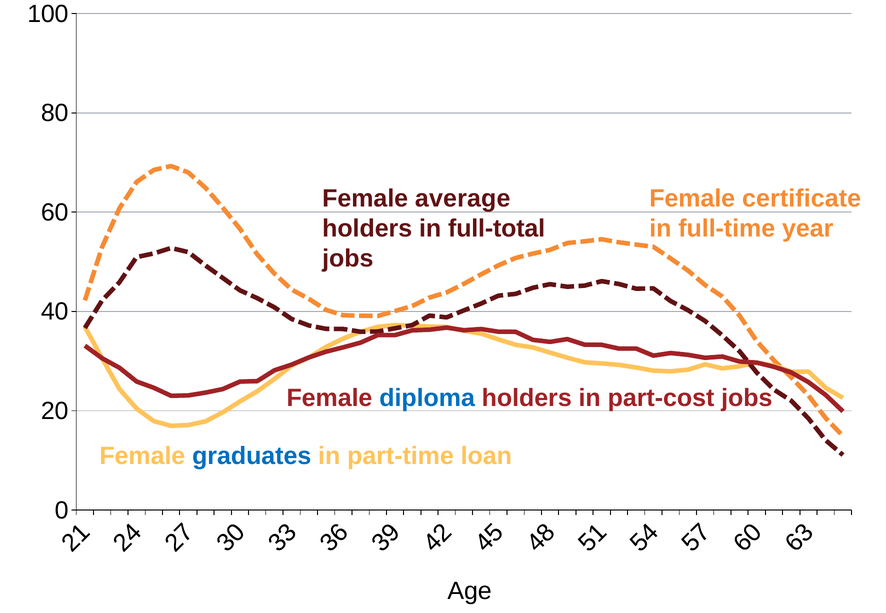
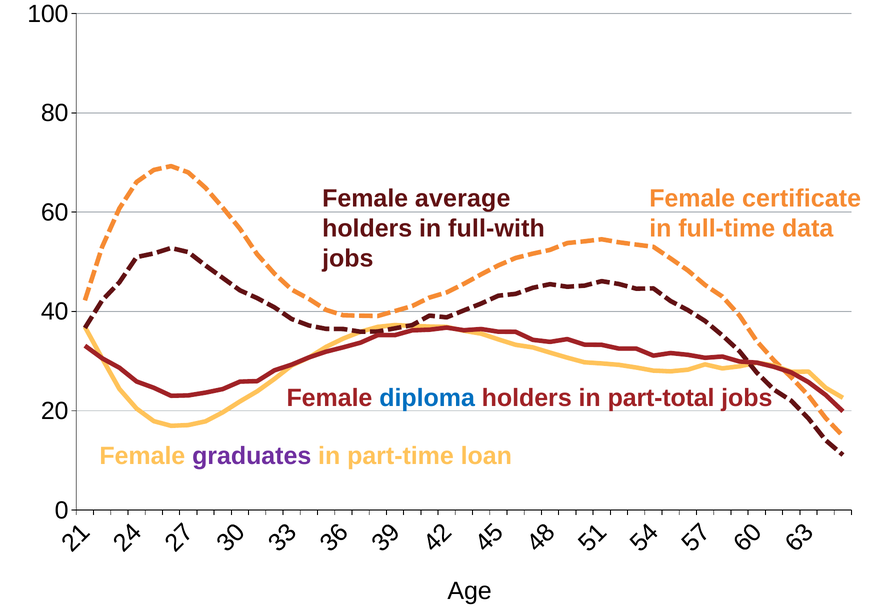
full-total: full-total -> full-with (496, 229)
year: year -> data (808, 229)
part-cost: part-cost -> part-total (661, 398)
graduates colour: blue -> purple (252, 456)
